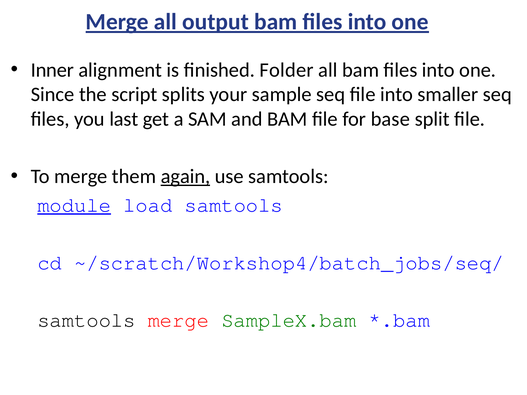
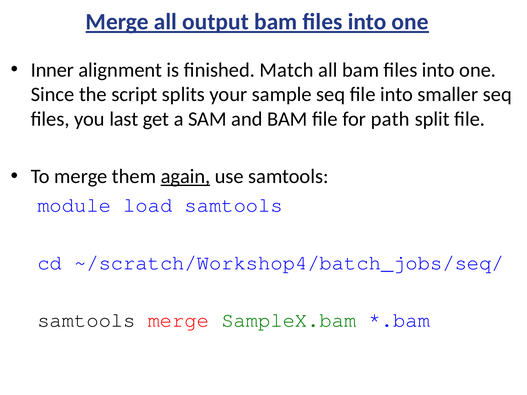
Folder: Folder -> Match (287, 70)
base: base -> path (390, 119)
module underline: present -> none (74, 205)
